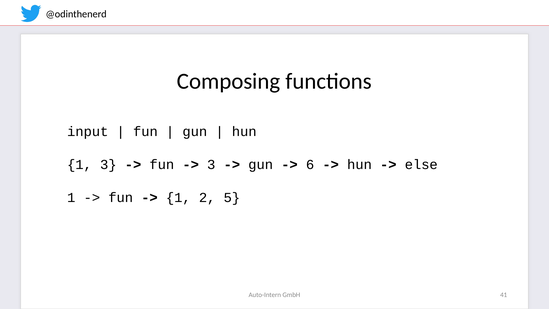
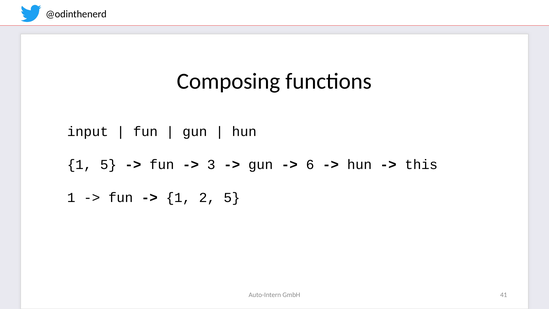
1 3: 3 -> 5 (108, 164)
else: else -> this (421, 164)
